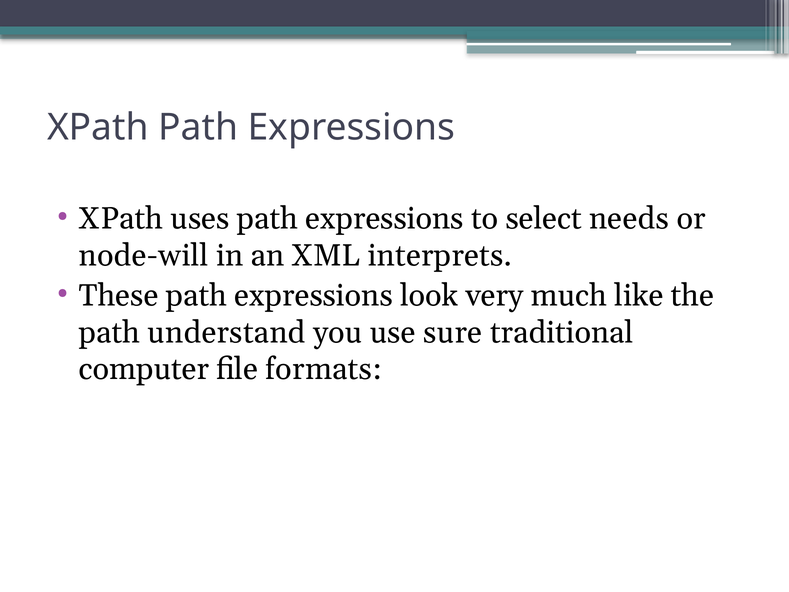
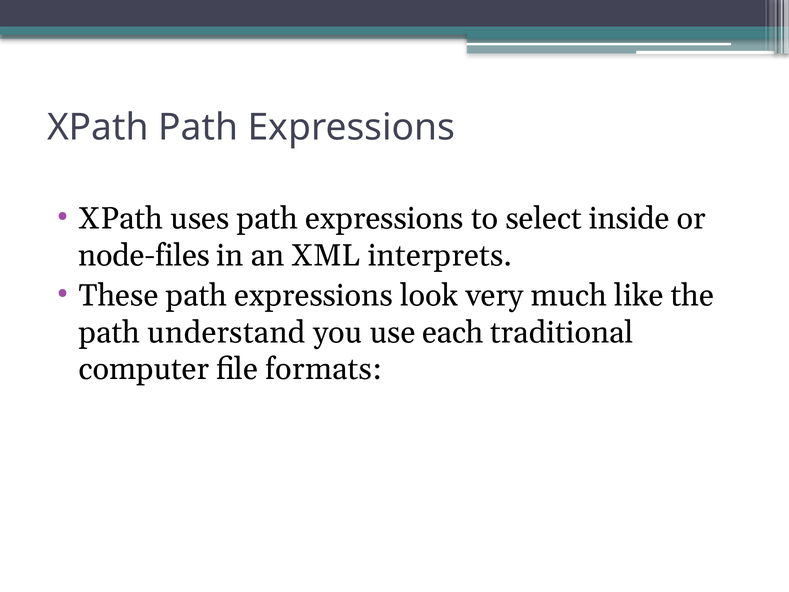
needs: needs -> inside (629, 219)
node-will: node-will -> node-files (144, 255)
sure: sure -> each (453, 332)
